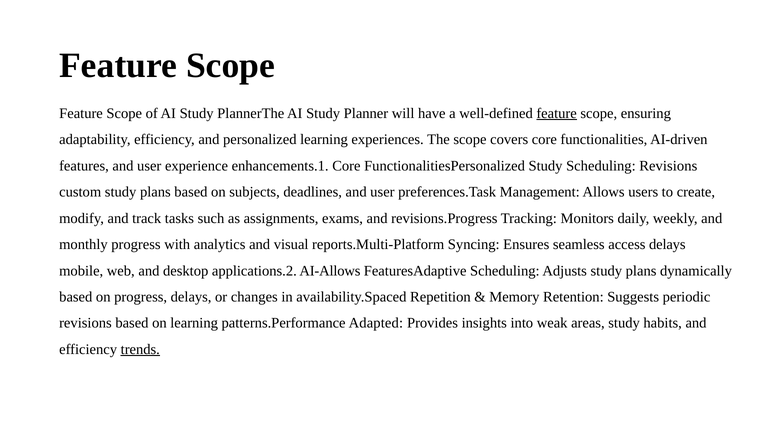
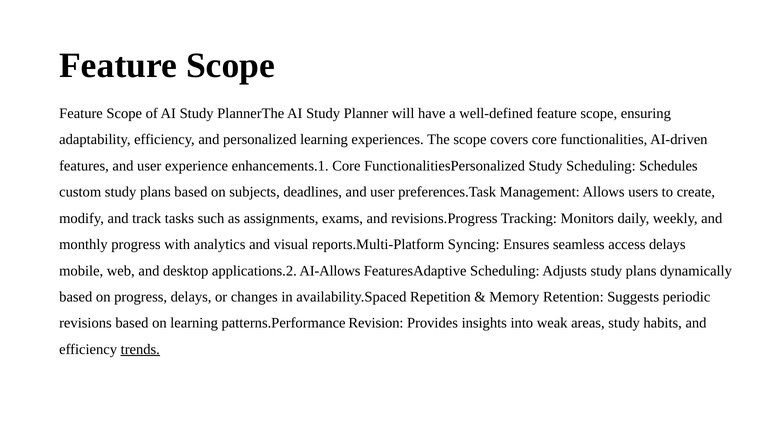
feature underline: present -> none (557, 113)
Scheduling Revisions: Revisions -> Schedules (668, 166)
Adapted: Adapted -> Revision (376, 323)
